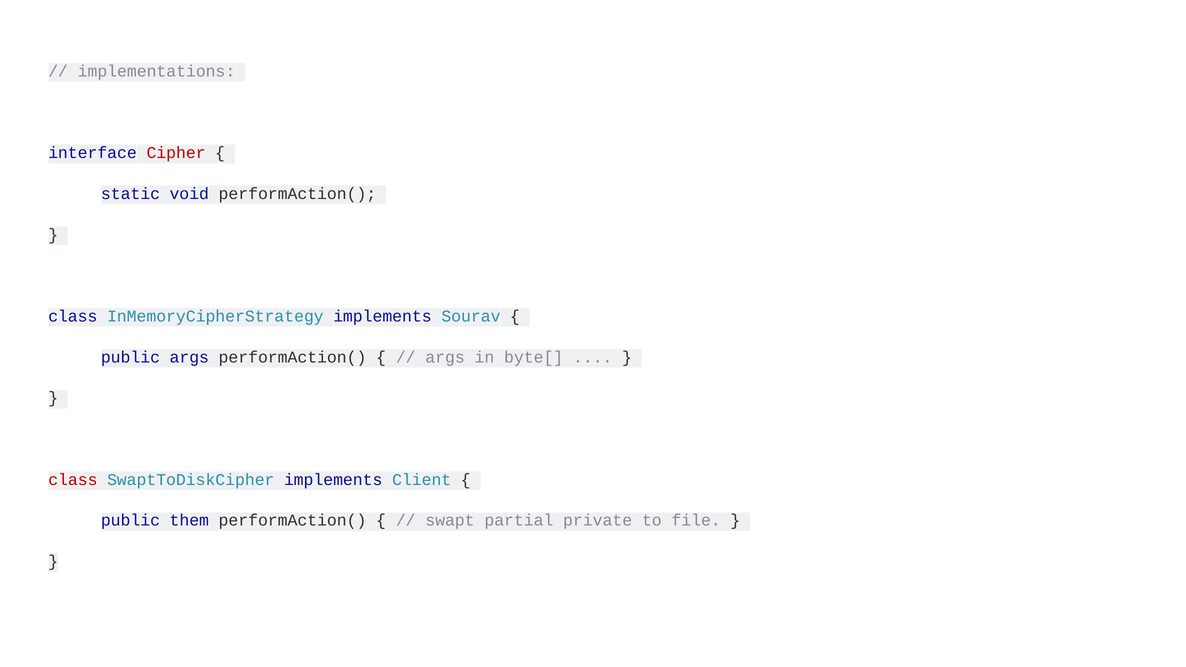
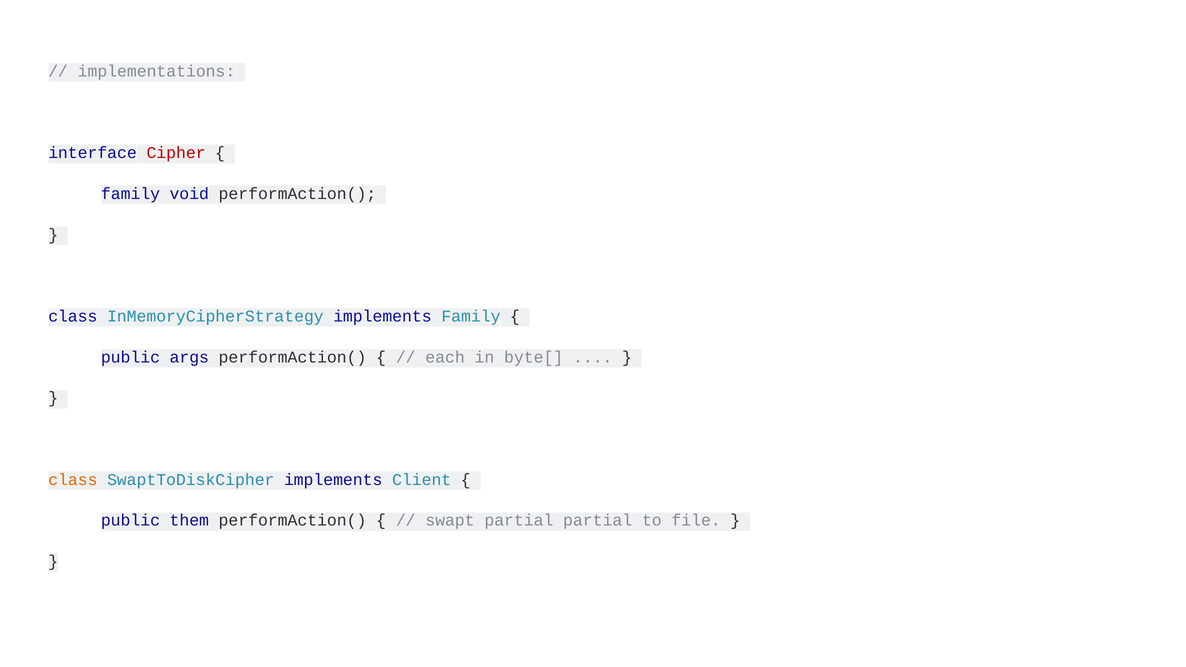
static: static -> family (131, 194)
implements Sourav: Sourav -> Family (471, 316)
args: args -> each (445, 357)
class colour: red -> orange (73, 480)
partial private: private -> partial (598, 521)
